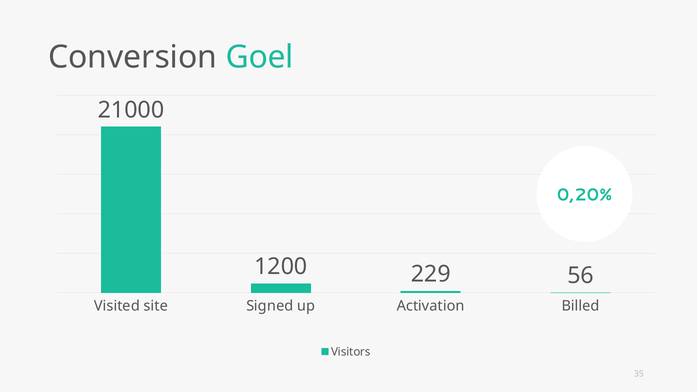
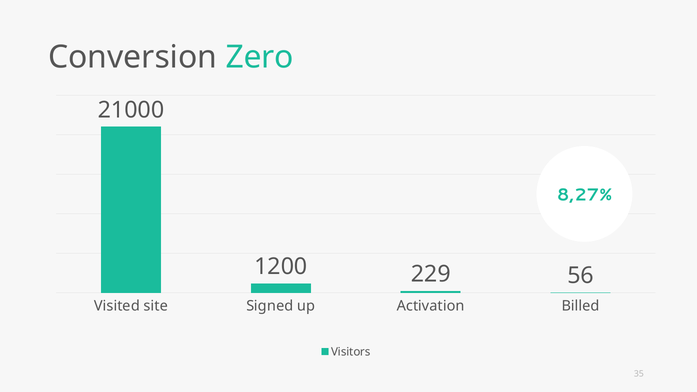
Goel: Goel -> Zero (260, 57)
0,20%: 0,20% -> 8,27% (584, 195)
